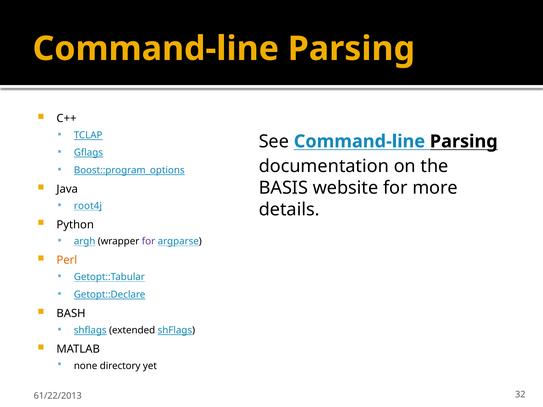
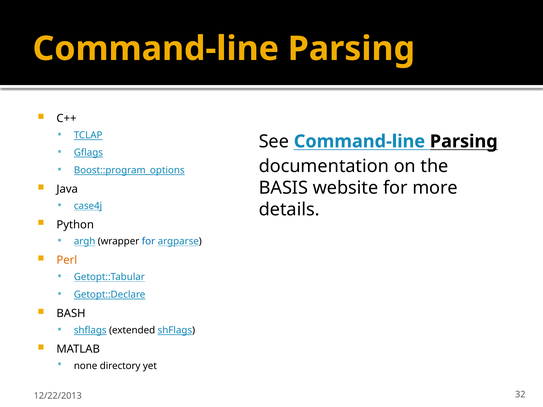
root4j: root4j -> case4j (88, 206)
for colour: purple -> blue (148, 242)
61/22/2013: 61/22/2013 -> 12/22/2013 (58, 396)
